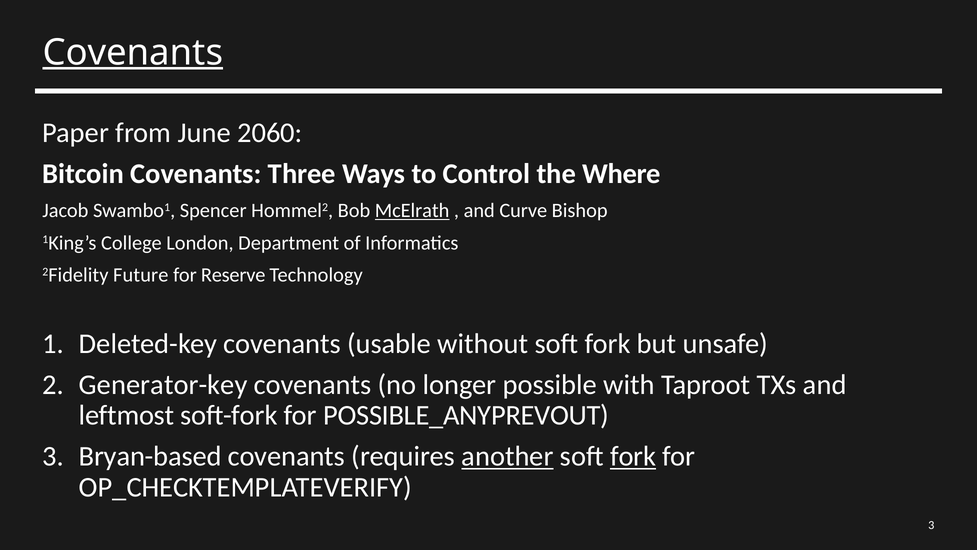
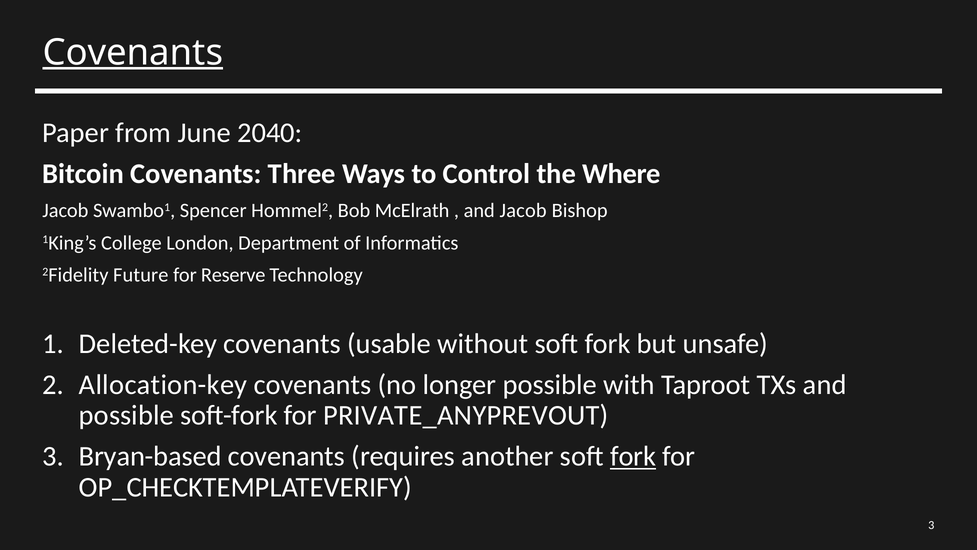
2060: 2060 -> 2040 (270, 133)
McElrath underline: present -> none (412, 210)
and Curve: Curve -> Jacob (523, 210)
Generator-key: Generator-key -> Allocation-key (163, 384)
leftmost: leftmost -> possible (126, 415)
POSSIBLE_ANYPREVOUT: POSSIBLE_ANYPREVOUT -> PRIVATE_ANYPREVOUT (466, 415)
another underline: present -> none (507, 456)
